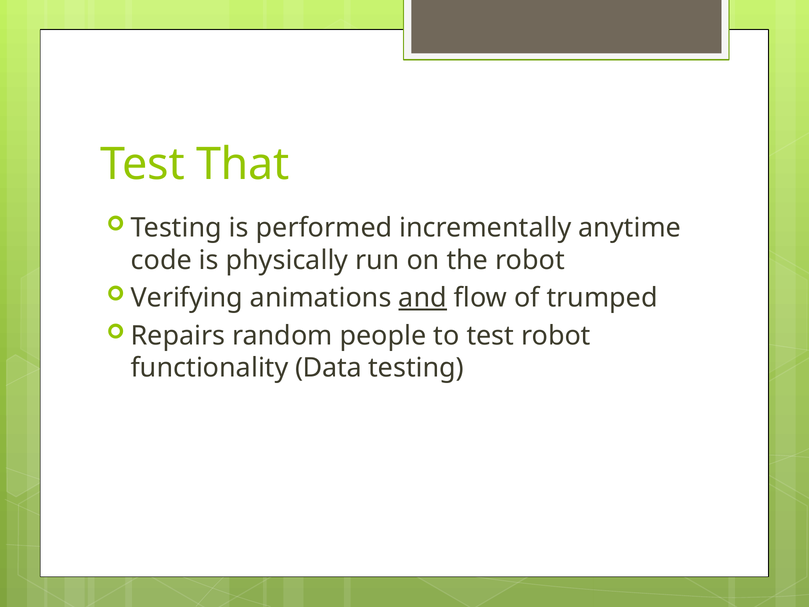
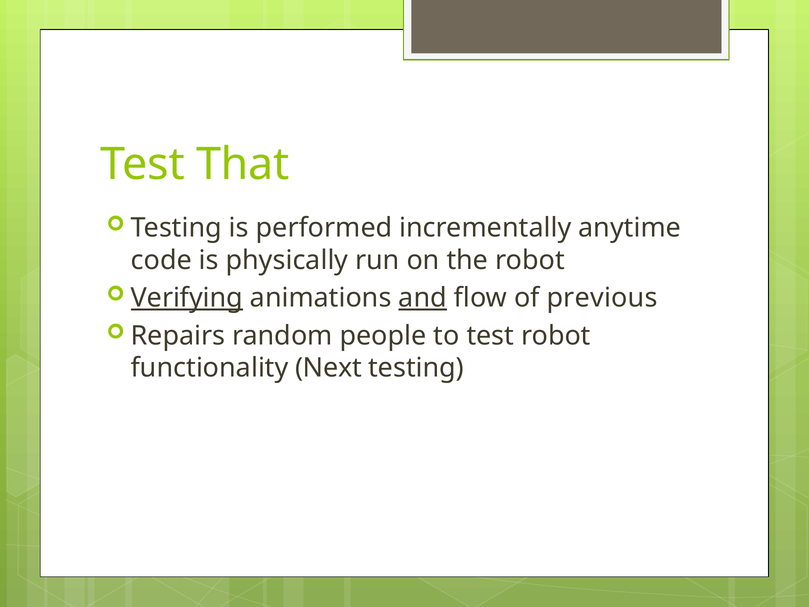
Verifying underline: none -> present (187, 298)
trumped: trumped -> previous (602, 298)
Data: Data -> Next (328, 368)
